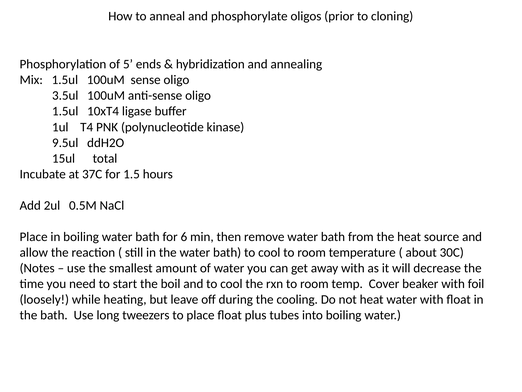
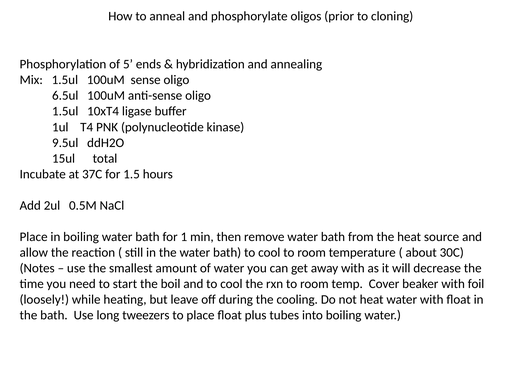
3.5ul: 3.5ul -> 6.5ul (65, 96)
6: 6 -> 1 (184, 236)
